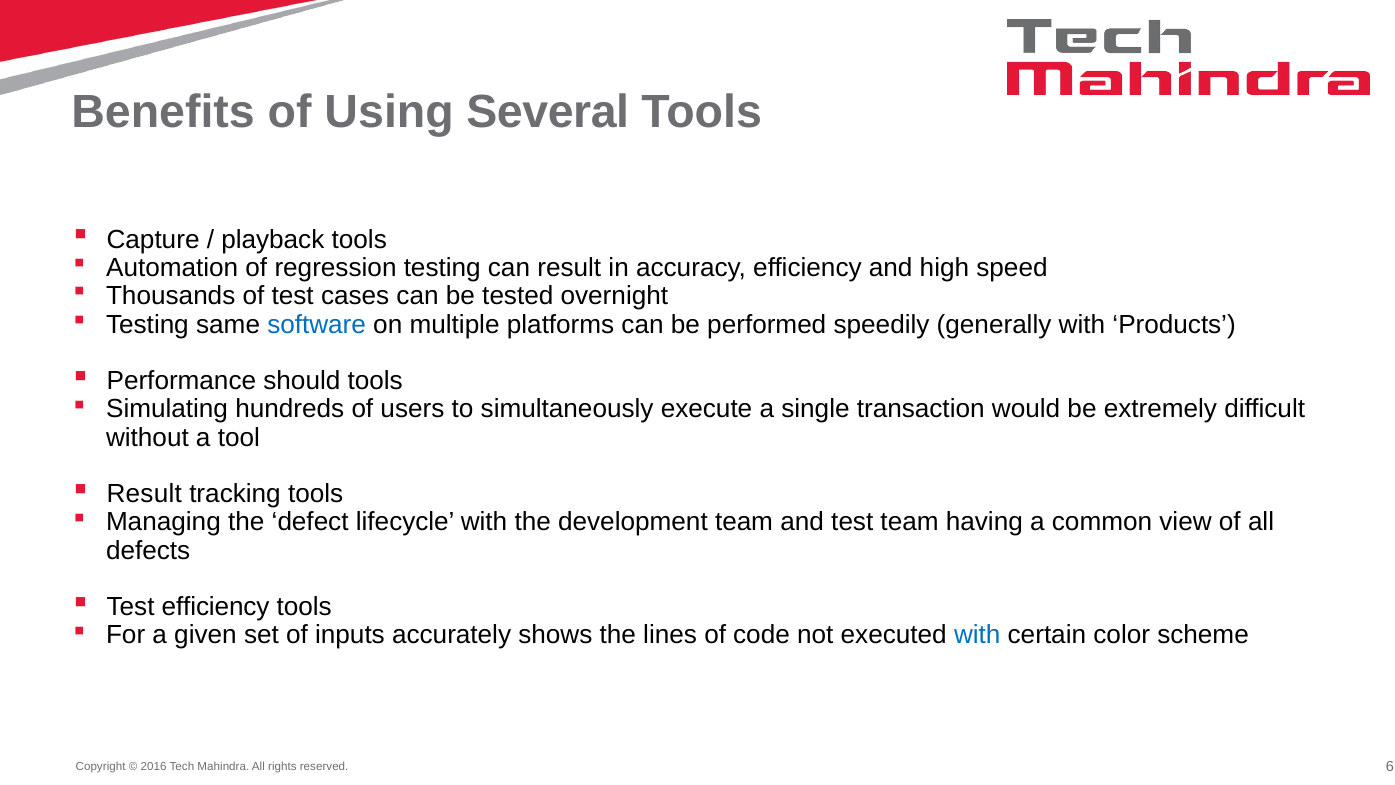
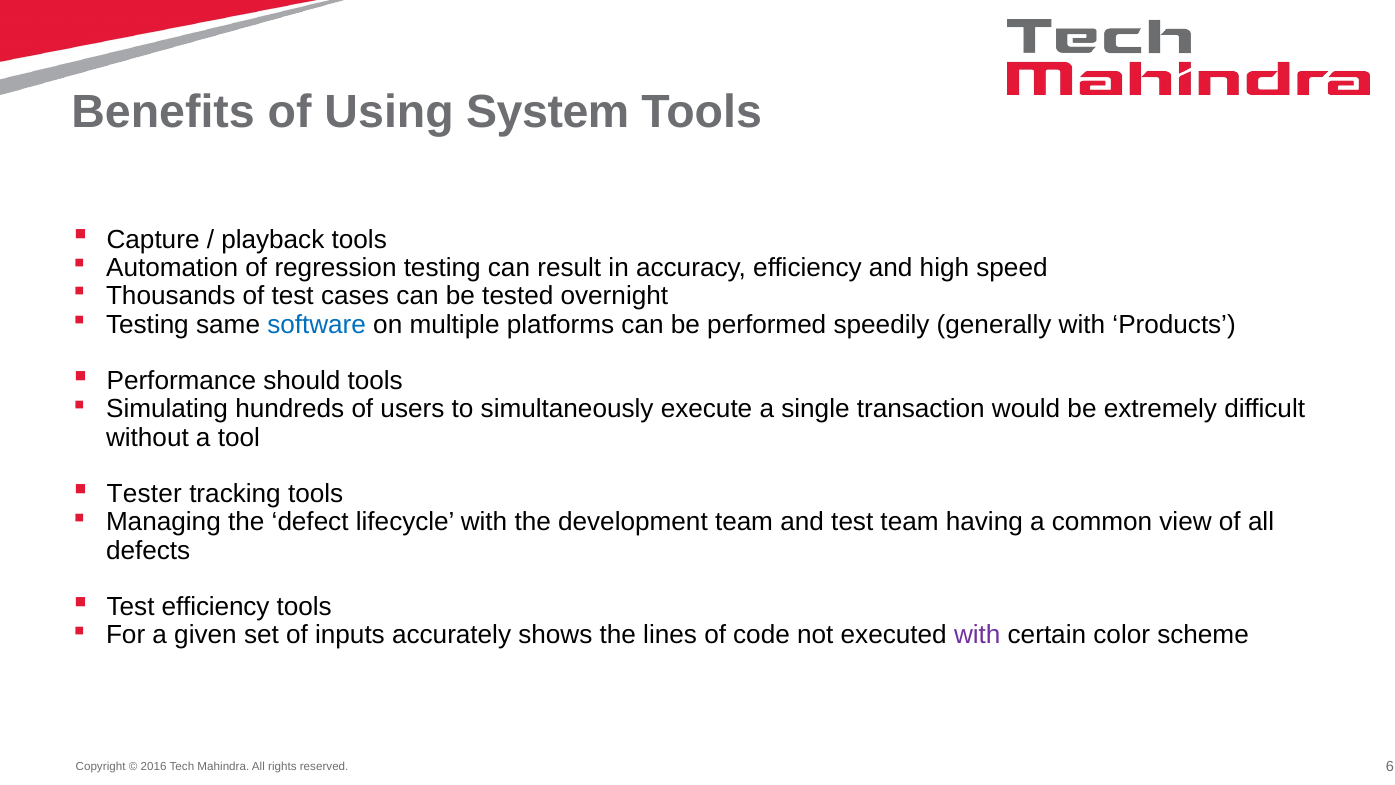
Several: Several -> System (548, 113)
Result: Result -> Tester (144, 494)
with colour: blue -> purple (977, 635)
